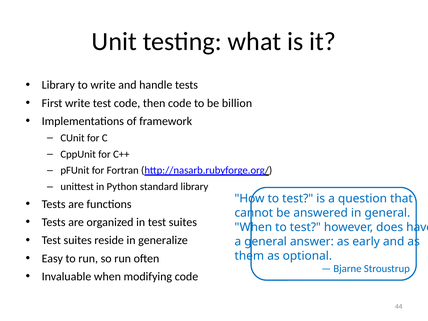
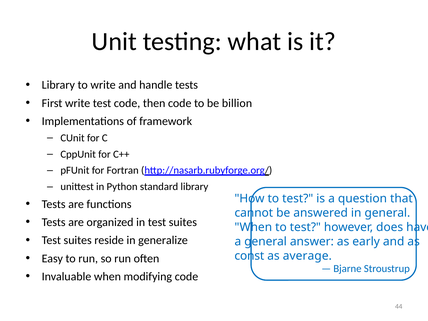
them: them -> const (249, 256)
optional: optional -> average (307, 256)
